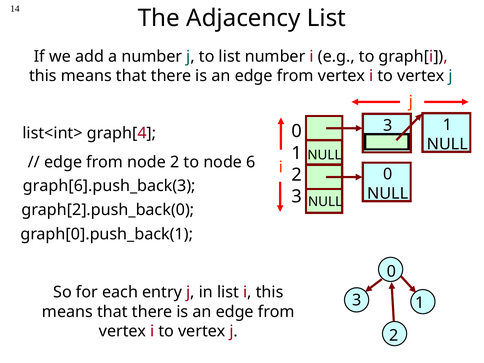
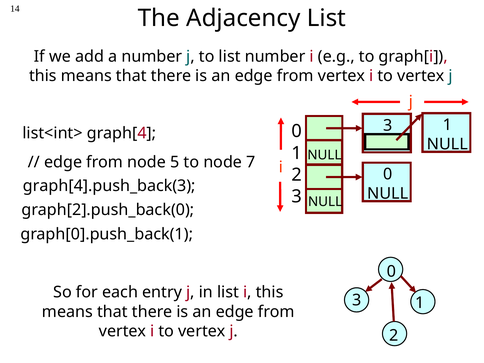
node 2: 2 -> 5 (175, 162)
6: 6 -> 7 (251, 162)
graph[6].push_back(3: graph[6].push_back(3 -> graph[4].push_back(3 (109, 186)
